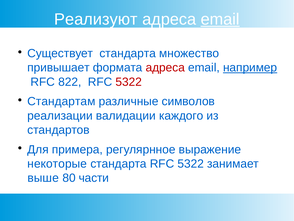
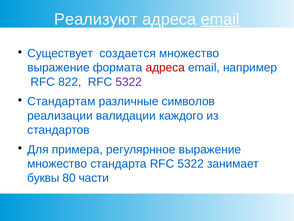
Существует стандарта: стандарта -> создается (128, 53)
привышает: привышает -> выражение (58, 68)
например underline: present -> none (250, 68)
5322 colour: red -> purple (129, 82)
некоторые: некоторые -> множество (57, 163)
выше: выше -> буквы (43, 178)
